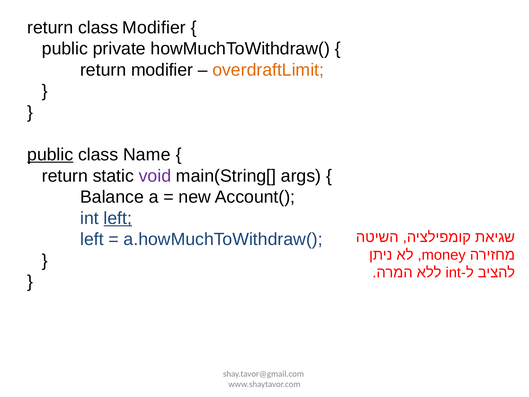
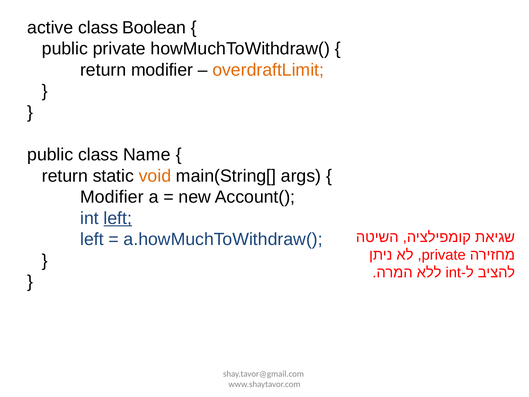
return: return -> active (50, 28)
class Modifier: Modifier -> Boolean (154, 28)
public underline: present -> none (50, 155)
void colour: purple -> orange (155, 176)
Balance: Balance -> Modifier (112, 197)
money: money -> private (444, 255)
